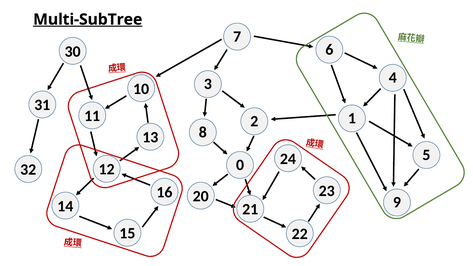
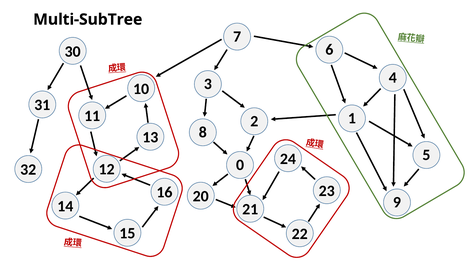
Multi-SubTree underline: present -> none (88, 19)
